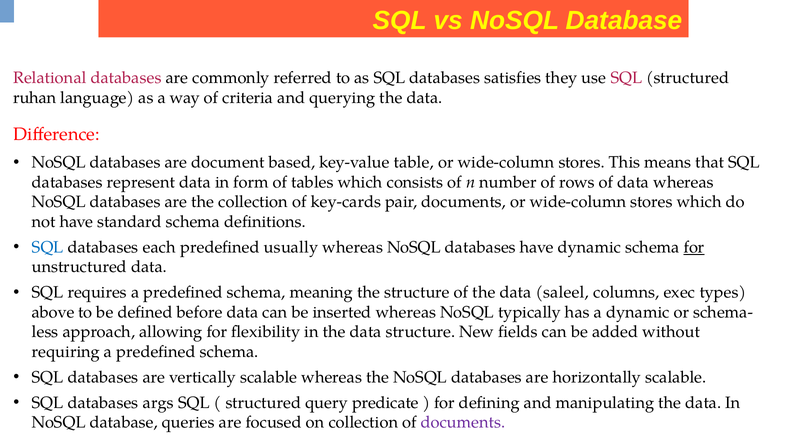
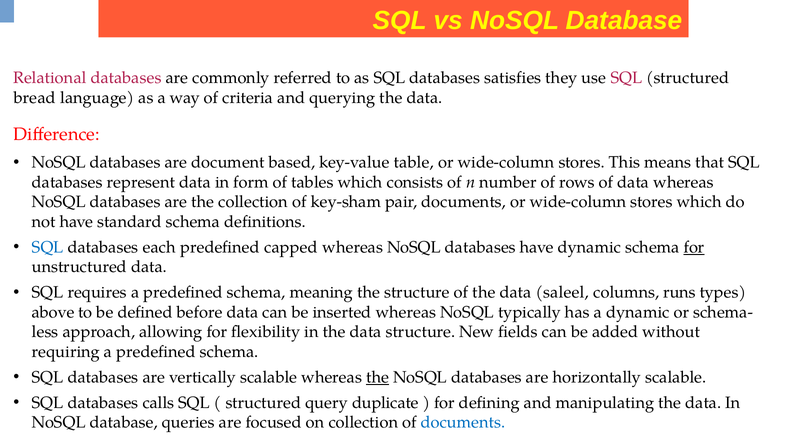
ruhan: ruhan -> bread (35, 98)
key-cards: key-cards -> key-sham (346, 202)
usually: usually -> capped (291, 247)
exec: exec -> runs (680, 292)
the underline: none -> present (378, 377)
args: args -> calls (158, 403)
predicate: predicate -> duplicate (385, 403)
documents colour: purple -> blue (463, 422)
